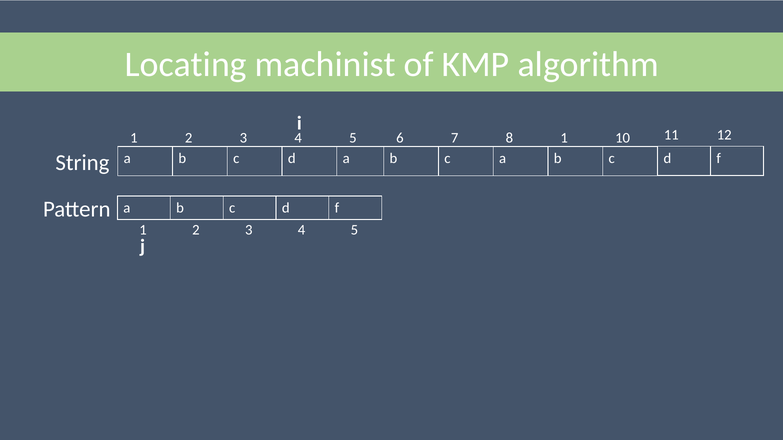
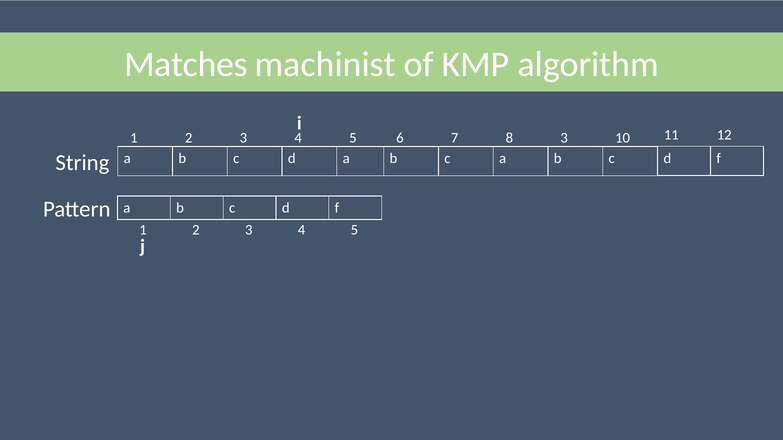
Locating: Locating -> Matches (186, 65)
8 1: 1 -> 3 (564, 138)
